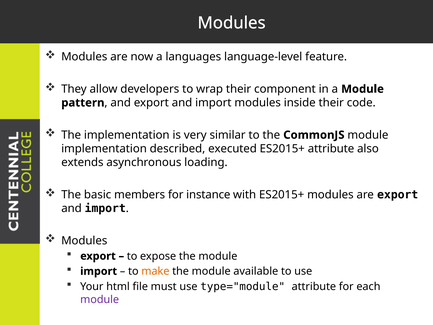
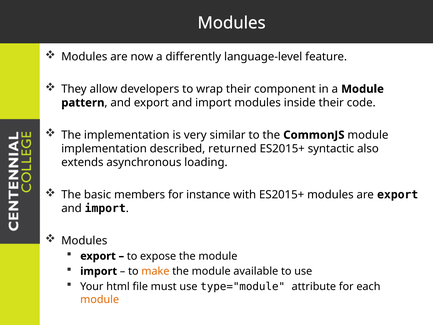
languages: languages -> differently (193, 57)
executed: executed -> returned (232, 149)
ES2015+ attribute: attribute -> syntactic (331, 149)
module colour: purple -> orange (100, 299)
